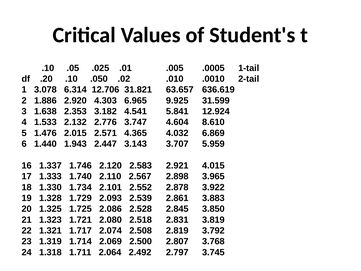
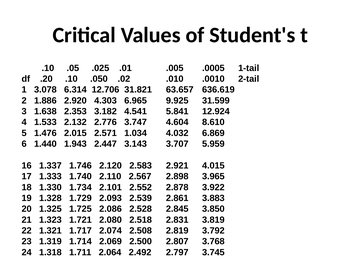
4.365: 4.365 -> 1.034 (136, 133)
